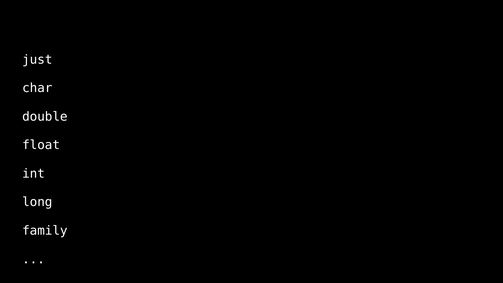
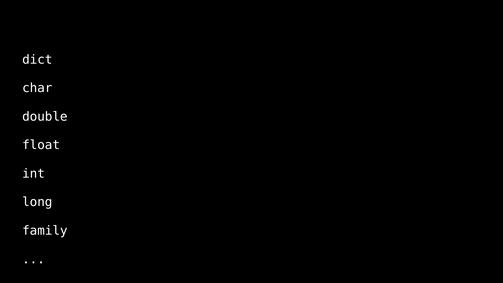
just: just -> dict (37, 60)
